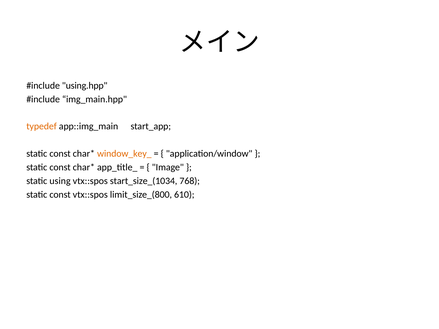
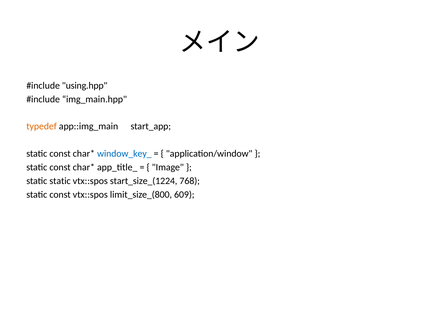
window_key_ colour: orange -> blue (124, 154)
static using: using -> static (60, 181)
start_size_(1034: start_size_(1034 -> start_size_(1224 (144, 181)
610: 610 -> 609 (184, 195)
